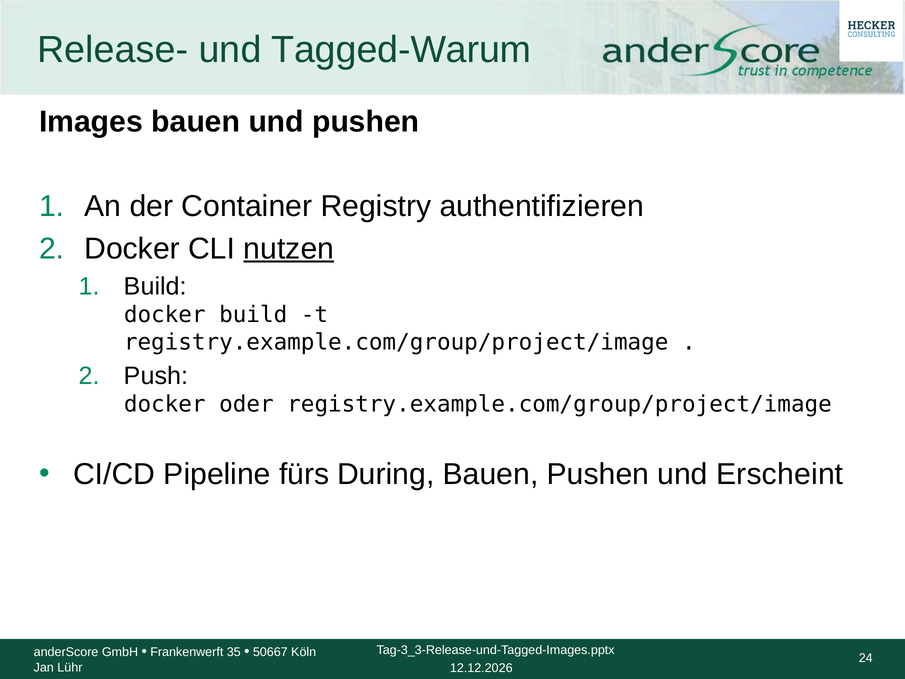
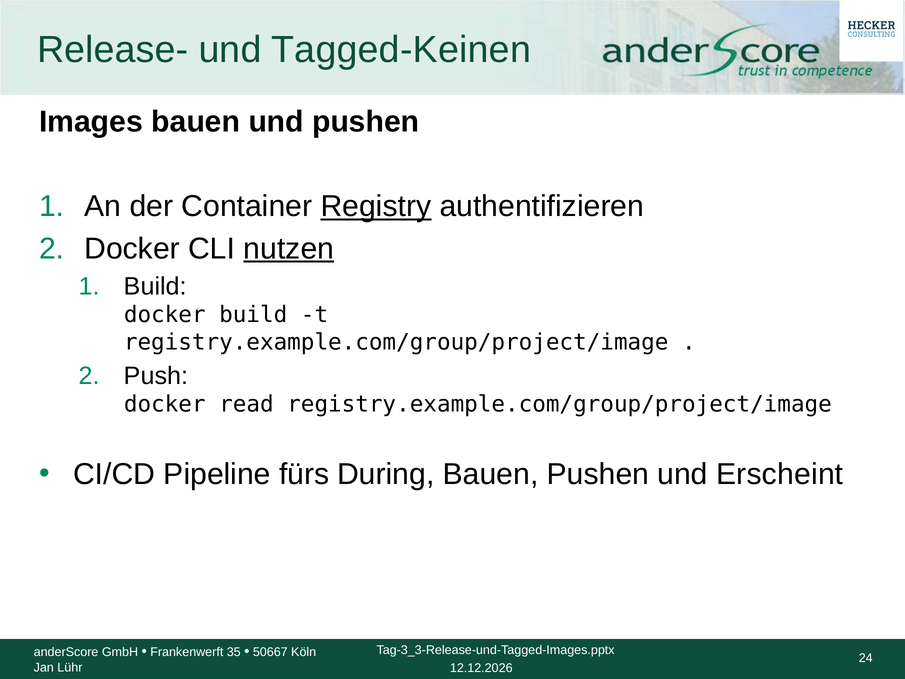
Tagged-Warum: Tagged-Warum -> Tagged-Keinen (401, 50)
Registry underline: none -> present (376, 206)
oder: oder -> read (246, 404)
